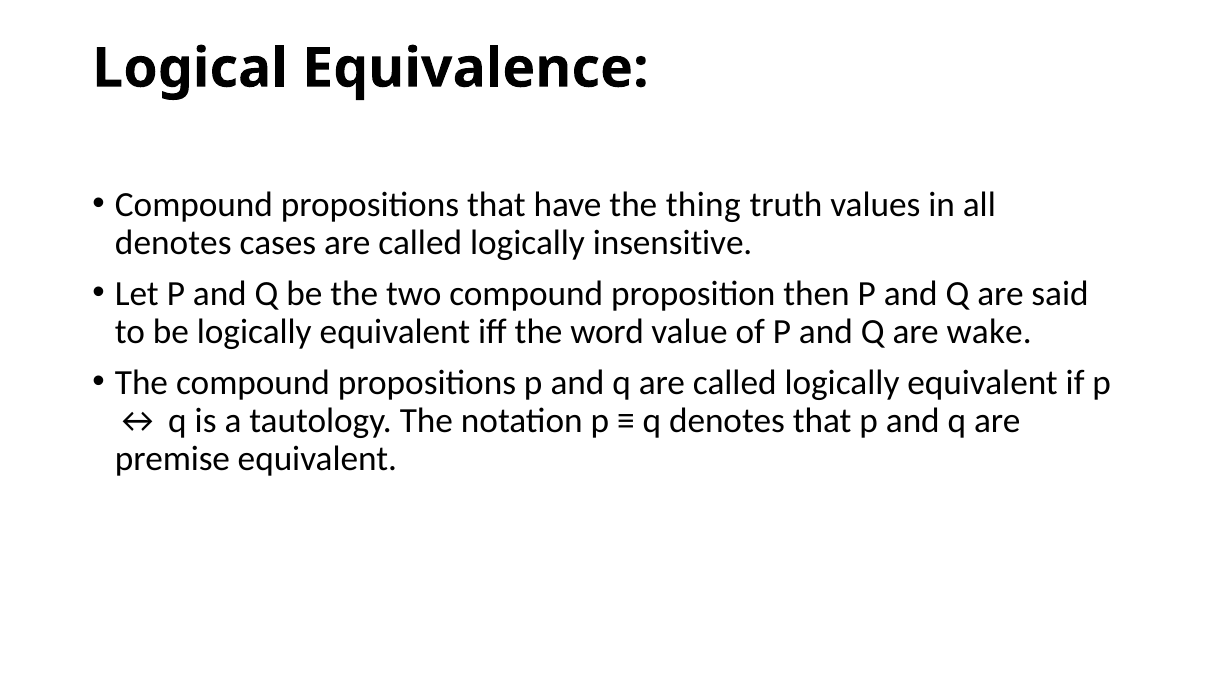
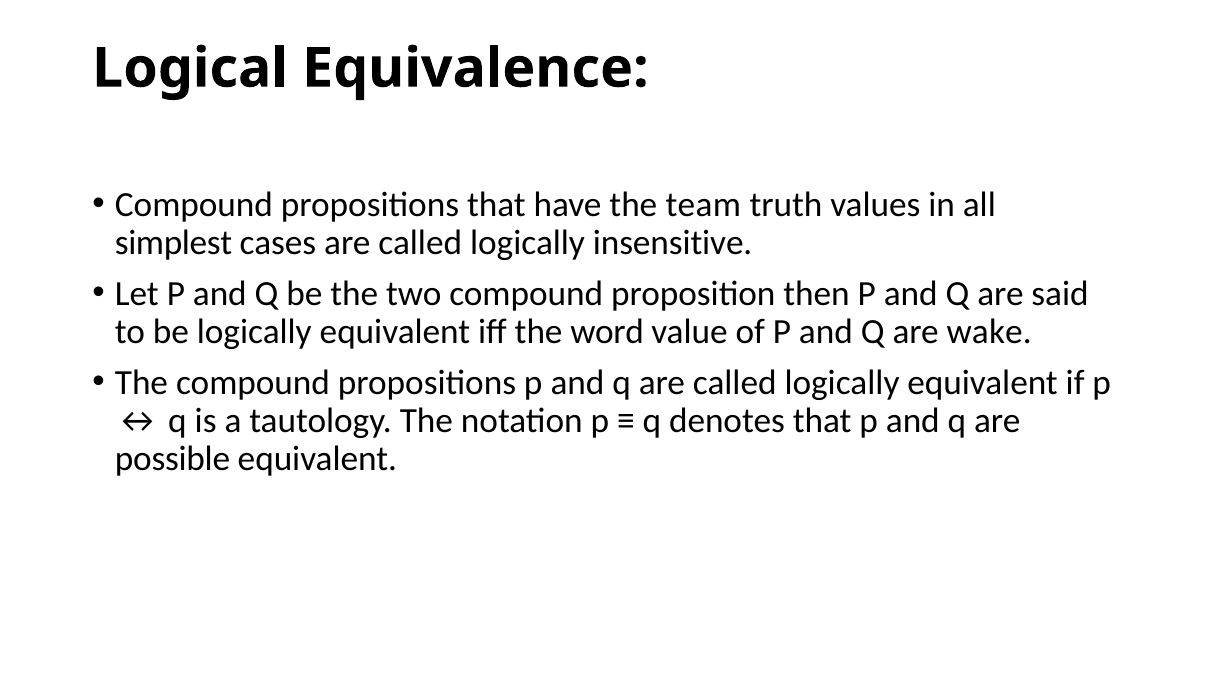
thing: thing -> team (703, 205)
denotes: denotes -> simplest (173, 243)
premise: premise -> possible (173, 459)
